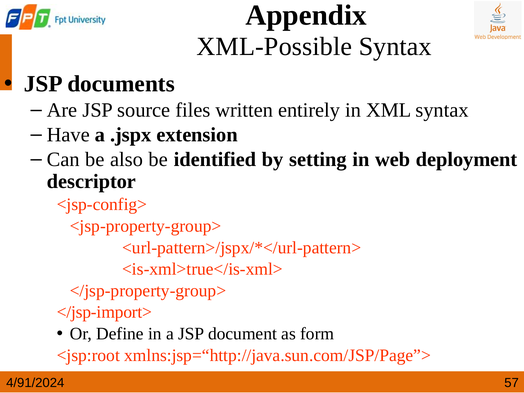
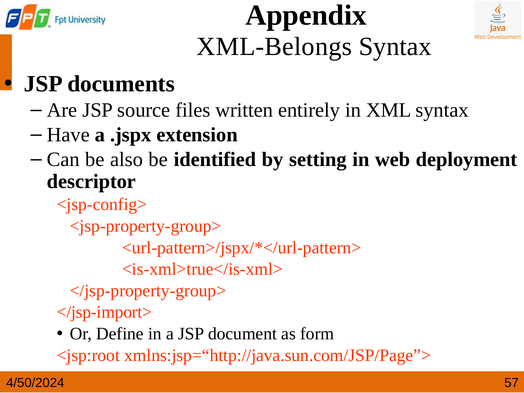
XML-Possible: XML-Possible -> XML-Belongs (274, 46)
4/91/2024: 4/91/2024 -> 4/50/2024 (35, 383)
